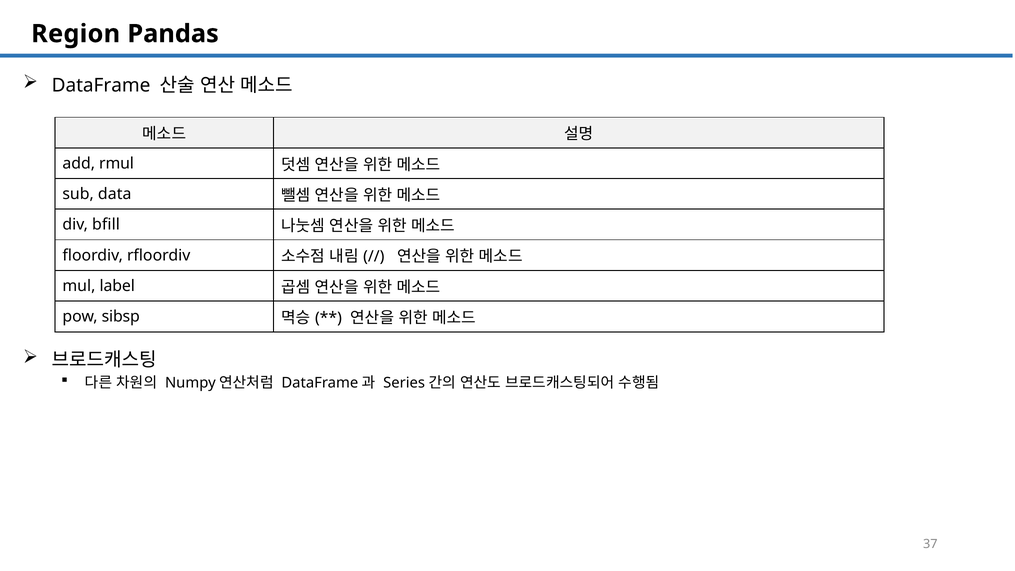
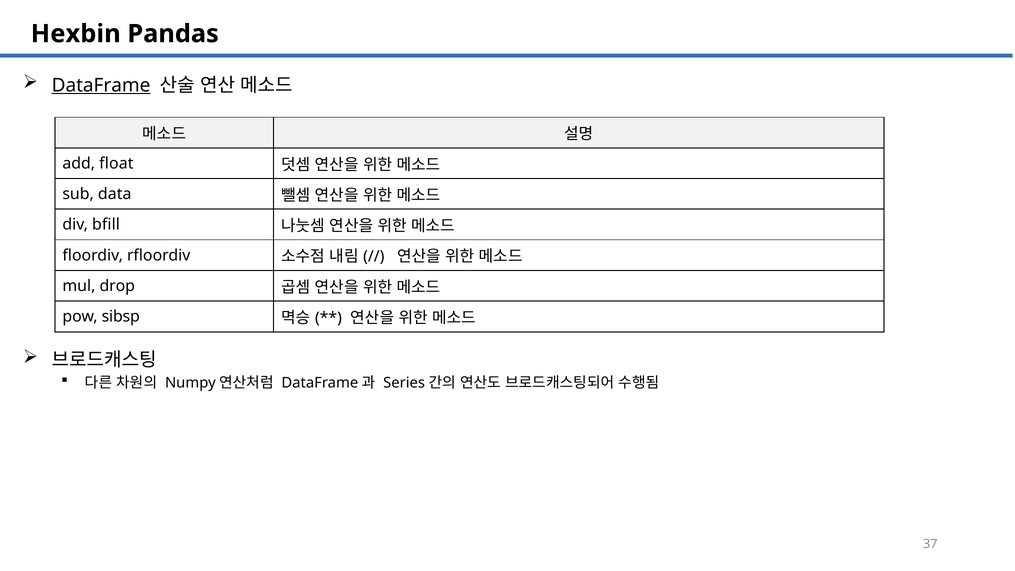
Region: Region -> Hexbin (76, 34)
DataFrame underline: none -> present (101, 85)
rmul: rmul -> float (116, 163)
label: label -> drop (117, 286)
